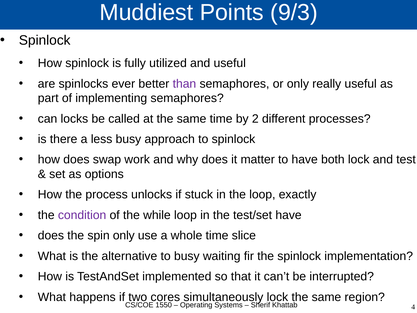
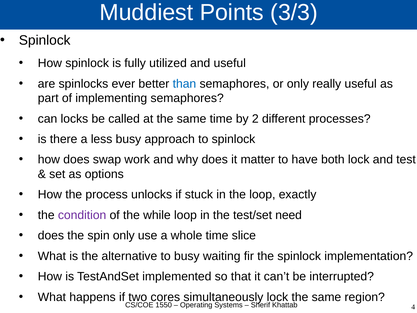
9/3: 9/3 -> 3/3 (294, 12)
than colour: purple -> blue (184, 84)
test/set have: have -> need (289, 215)
